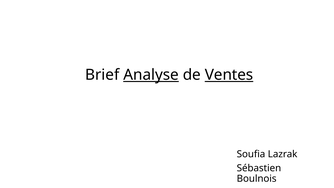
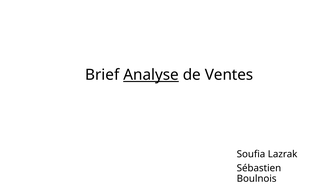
Ventes underline: present -> none (229, 75)
